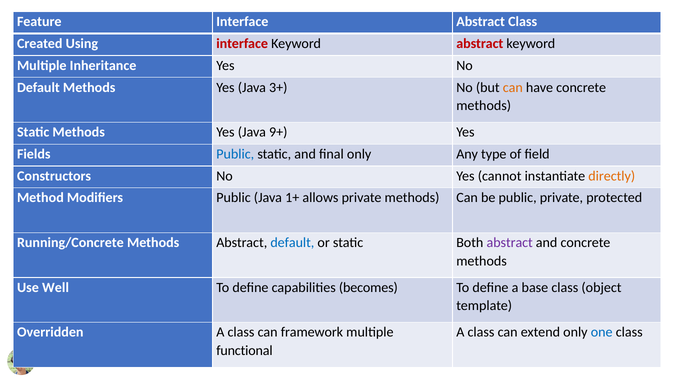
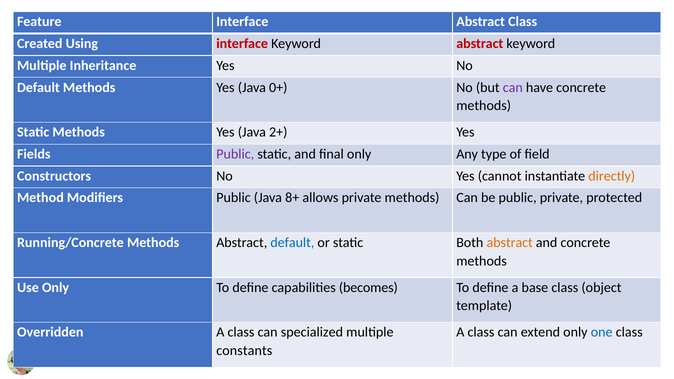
3+: 3+ -> 0+ (278, 87)
can colour: orange -> purple (513, 87)
9+: 9+ -> 2+ (278, 132)
Public colour: blue -> purple (235, 154)
1+: 1+ -> 8+ (292, 198)
abstract colour: purple -> orange (510, 243)
Use Well: Well -> Only (56, 288)
framework: framework -> specialized (312, 332)
functional: functional -> constants (244, 351)
